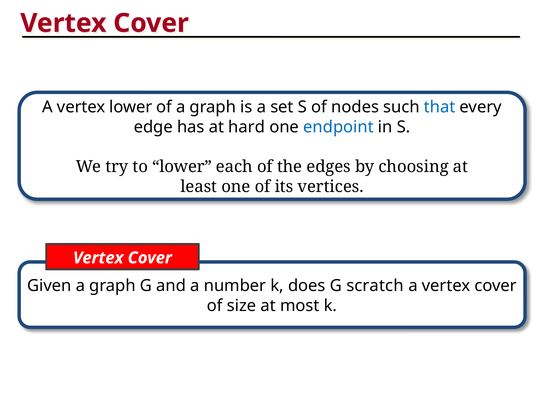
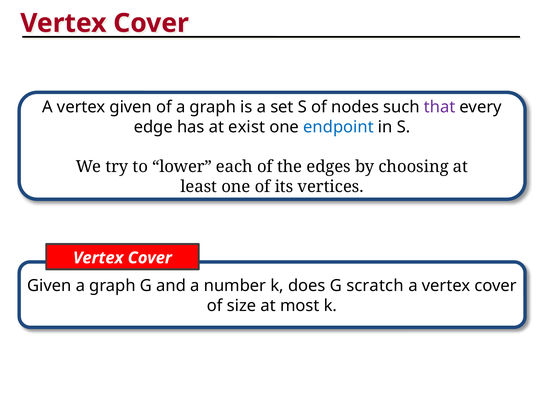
vertex lower: lower -> given (131, 107)
that colour: blue -> purple (440, 107)
hard: hard -> exist (247, 127)
